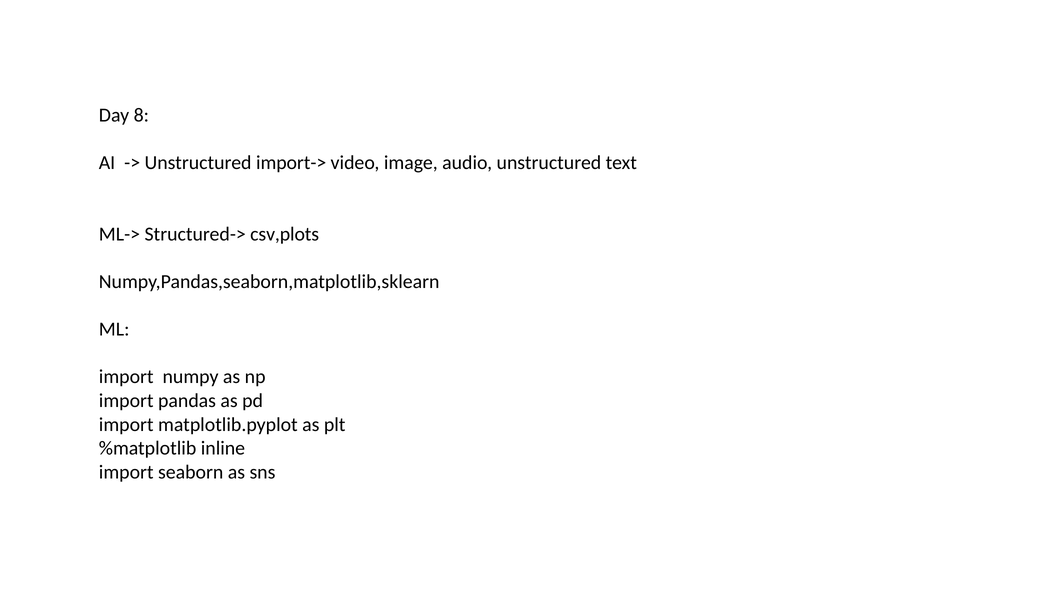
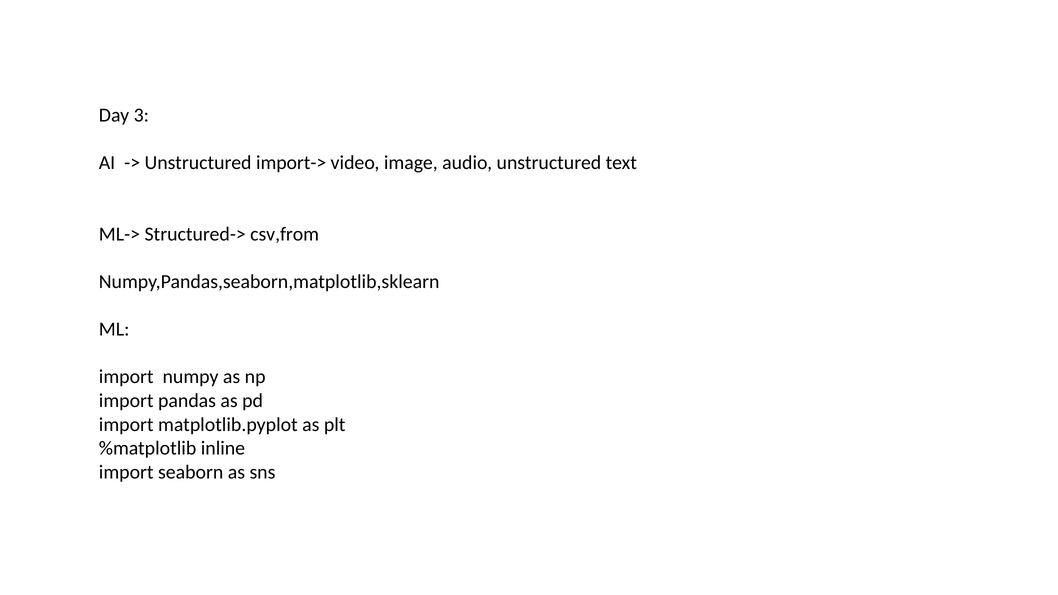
8: 8 -> 3 (141, 115)
csv,plots: csv,plots -> csv,from (285, 234)
